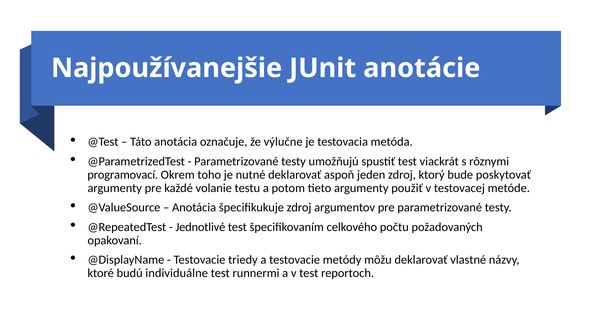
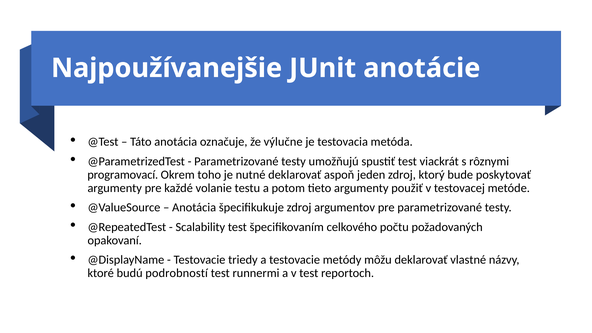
Jednotlivé: Jednotlivé -> Scalability (200, 227)
individuálne: individuálne -> podrobností (177, 273)
